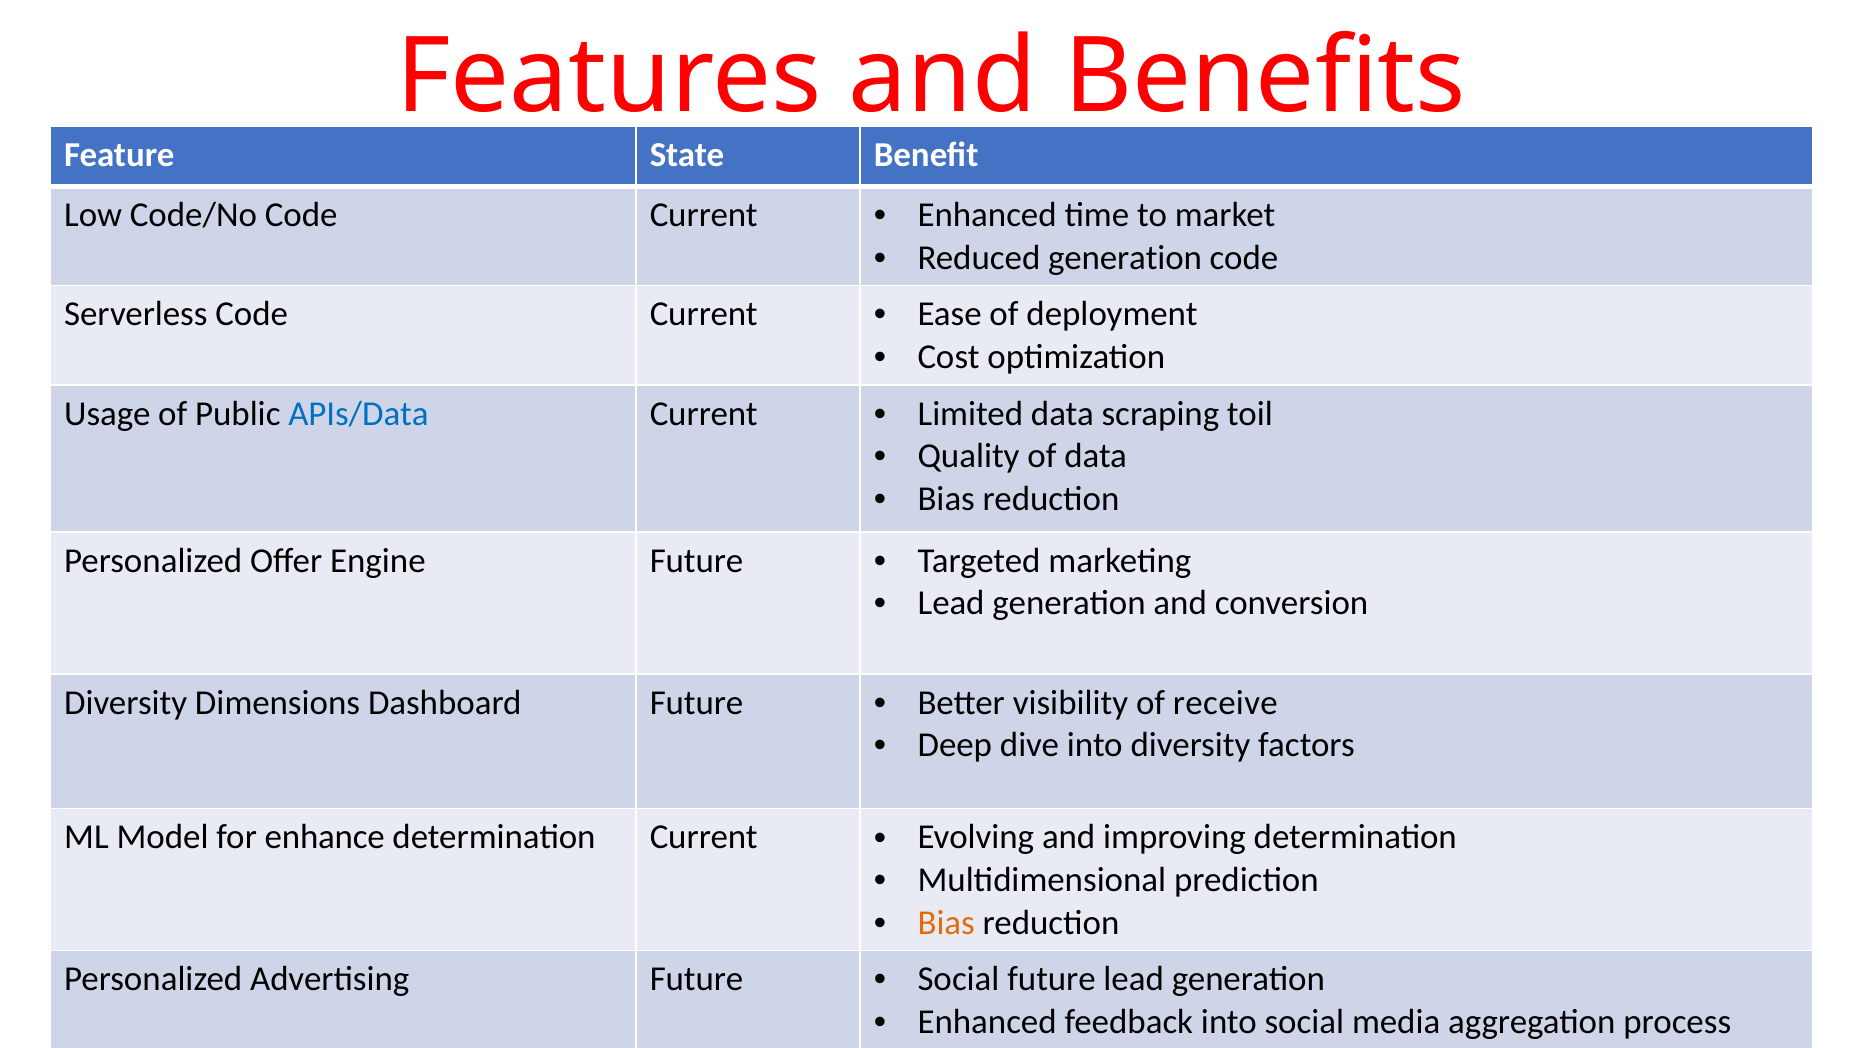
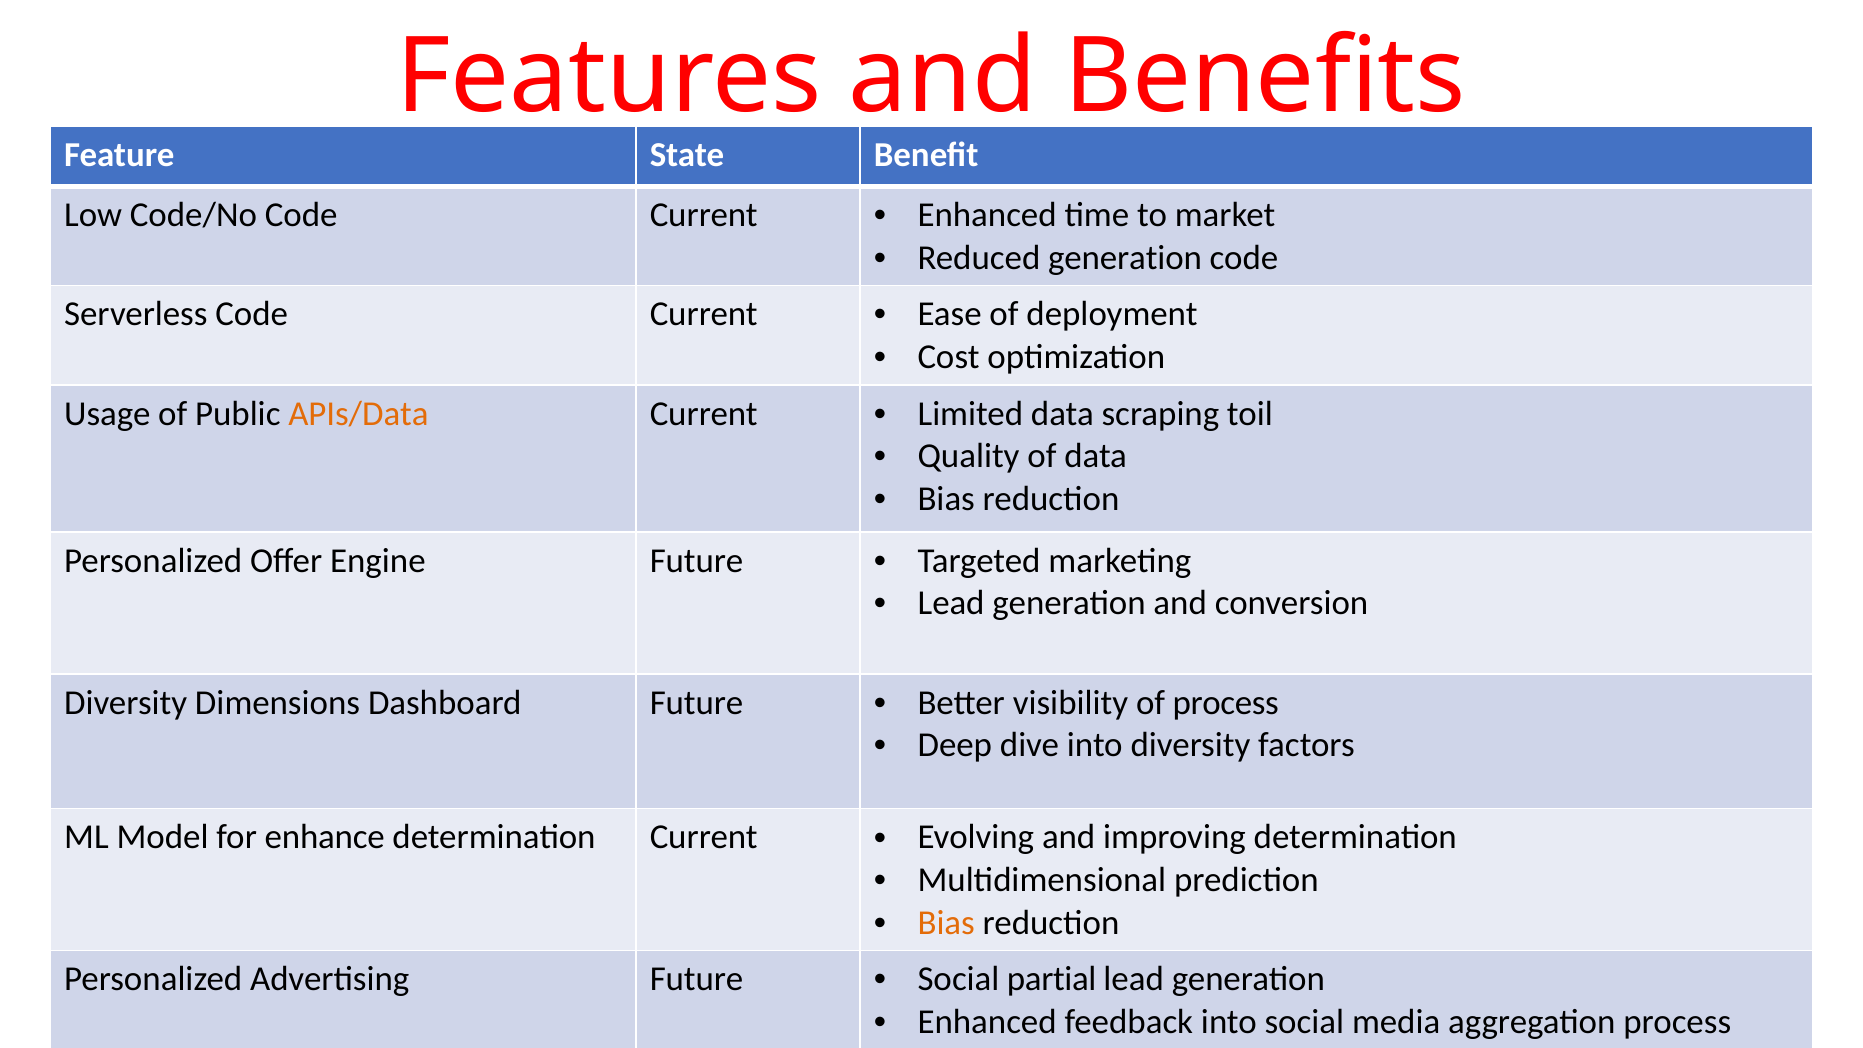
APIs/Data colour: blue -> orange (358, 414)
of receive: receive -> process (1226, 703)
Social future: future -> partial (1052, 979)
